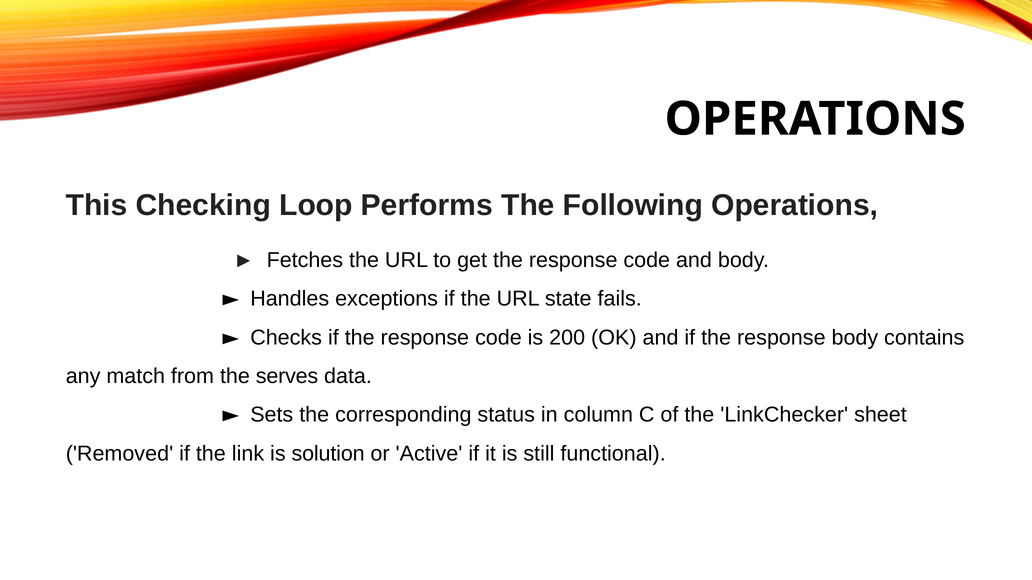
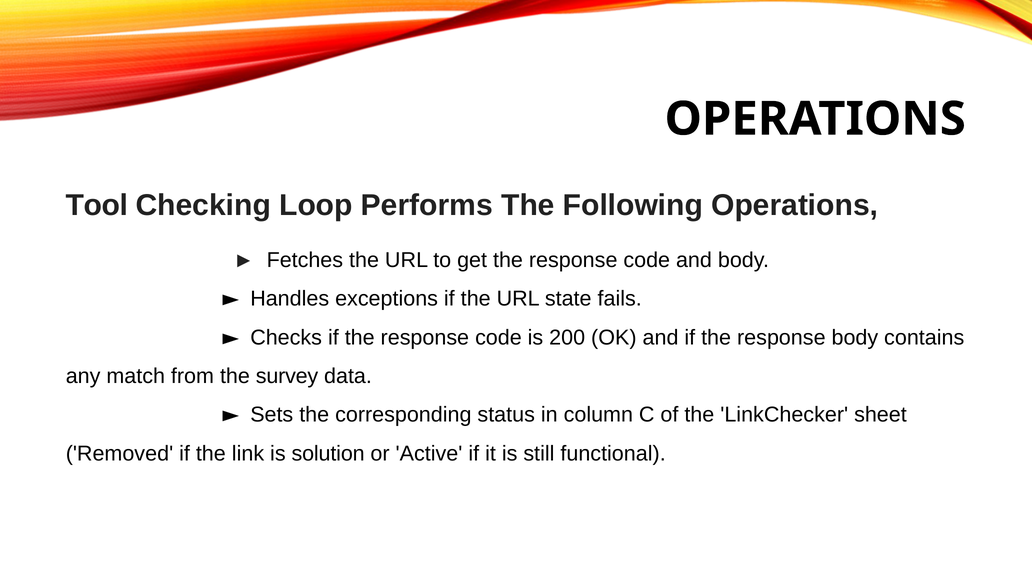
This: This -> Tool (97, 206)
serves: serves -> survey (287, 376)
